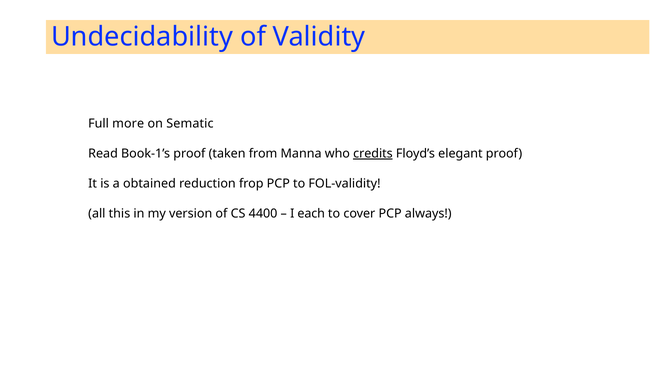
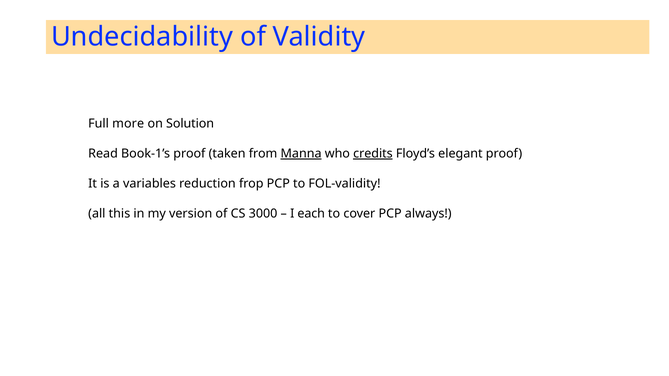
Sematic: Sematic -> Solution (190, 124)
Manna underline: none -> present (301, 154)
obtained: obtained -> variables (149, 184)
4400: 4400 -> 3000 (263, 214)
